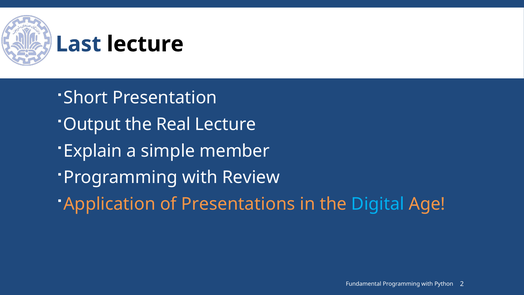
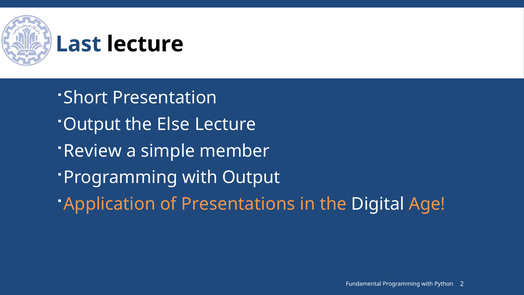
Real: Real -> Else (173, 124)
Explain: Explain -> Review (93, 151)
with Review: Review -> Output (251, 177)
Digital colour: light blue -> white (378, 204)
